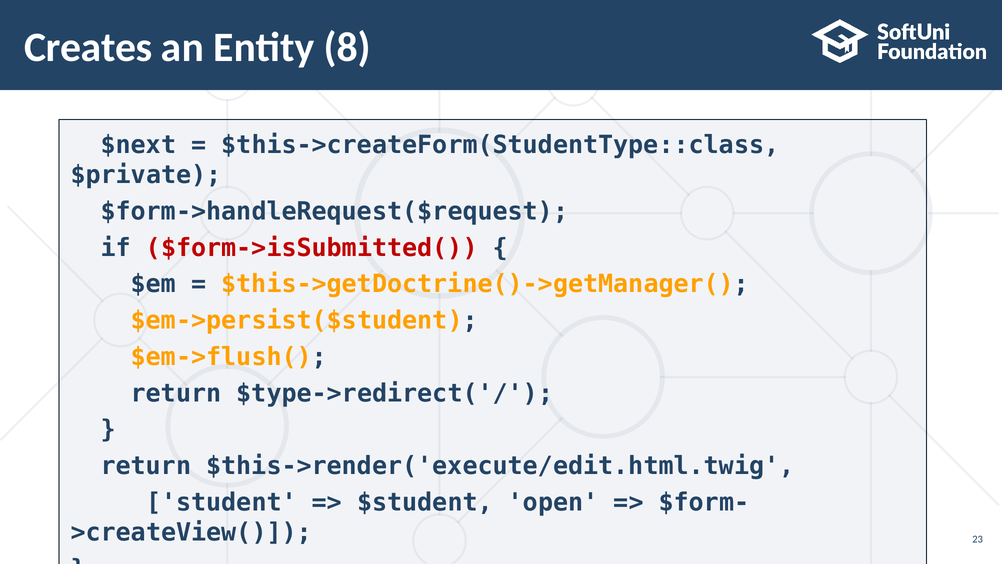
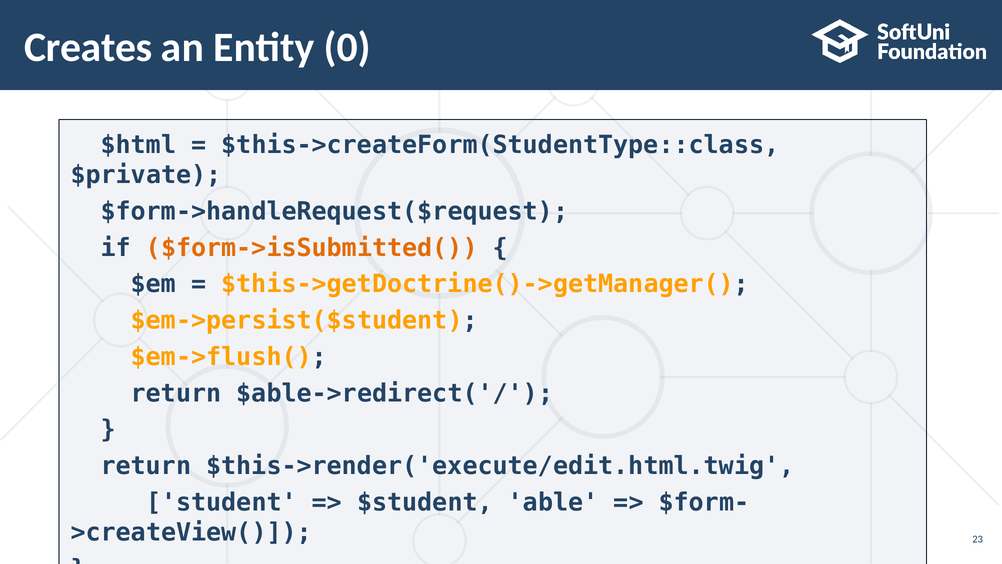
8: 8 -> 0 (347, 47)
$next: $next -> $html (138, 145)
$form->isSubmitted( colour: red -> orange (312, 248)
$type->redirect('/: $type->redirect('/ -> $able->redirect('/ (395, 393)
open: open -> able (553, 502)
